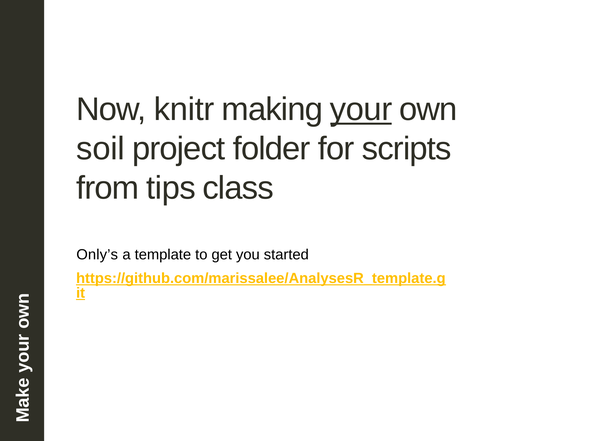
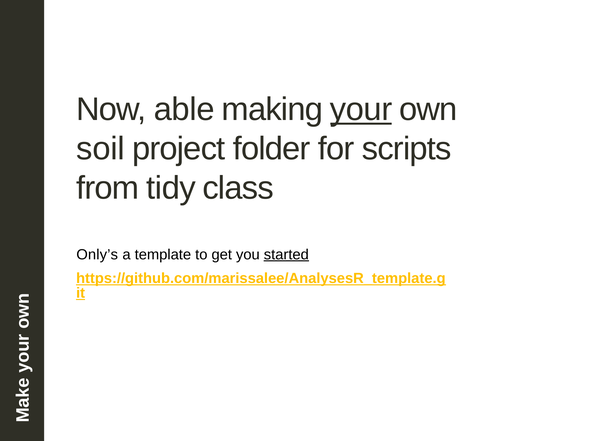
knitr: knitr -> able (184, 110)
tips: tips -> tidy (171, 188)
started underline: none -> present (286, 255)
